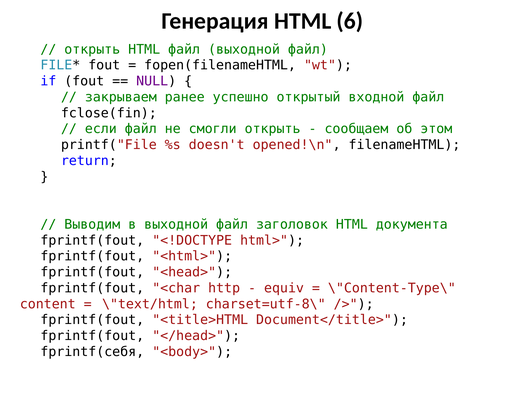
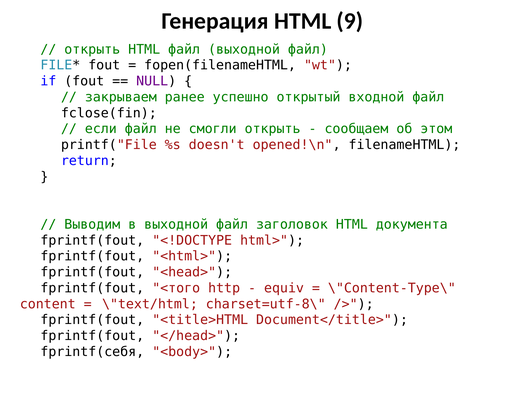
6: 6 -> 9 (350, 21)
<char: <char -> <того (176, 288)
